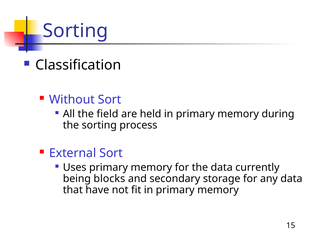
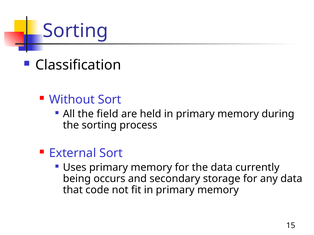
blocks: blocks -> occurs (109, 179)
have: have -> code (97, 190)
